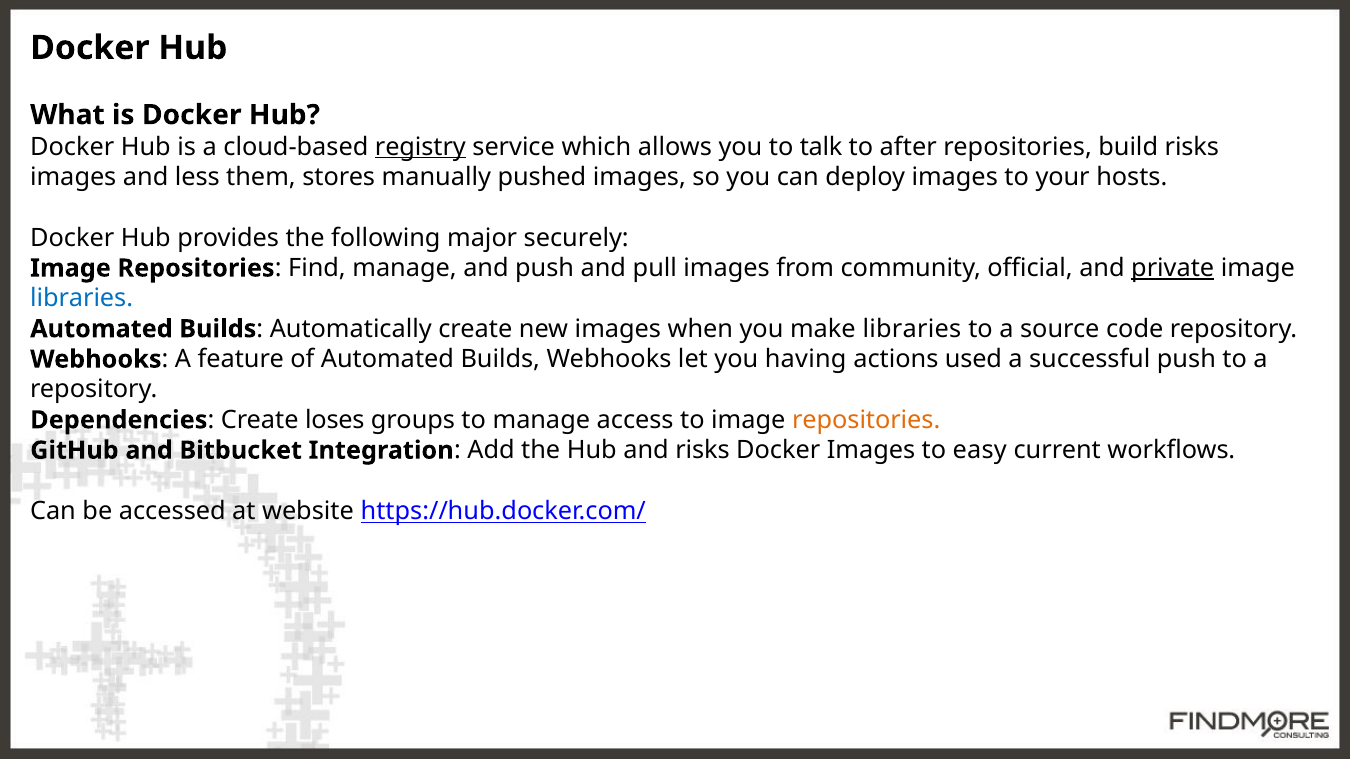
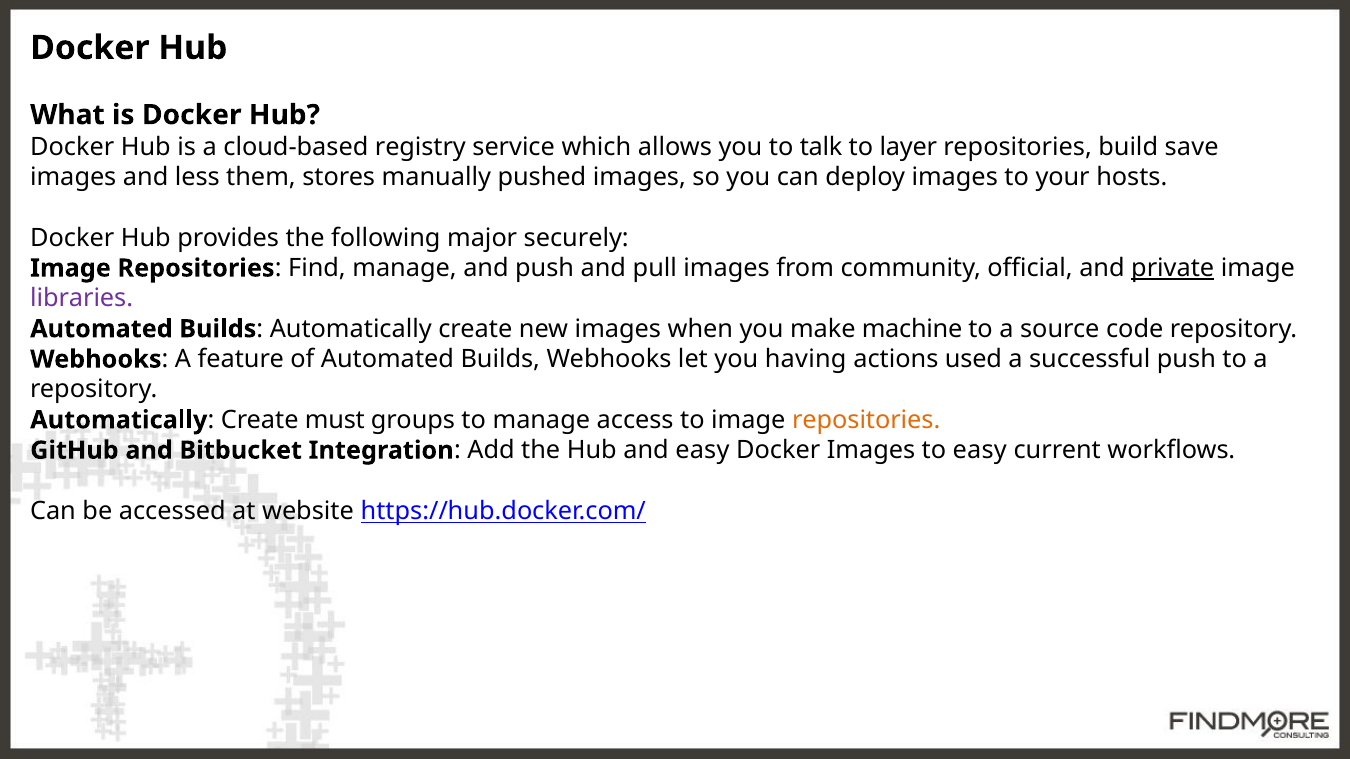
registry underline: present -> none (420, 147)
after: after -> layer (908, 147)
build risks: risks -> save (1192, 147)
libraries colour: blue -> purple (82, 299)
make libraries: libraries -> machine (912, 329)
Dependencies: Dependencies -> Automatically (119, 420)
loses: loses -> must (335, 420)
and risks: risks -> easy (702, 451)
